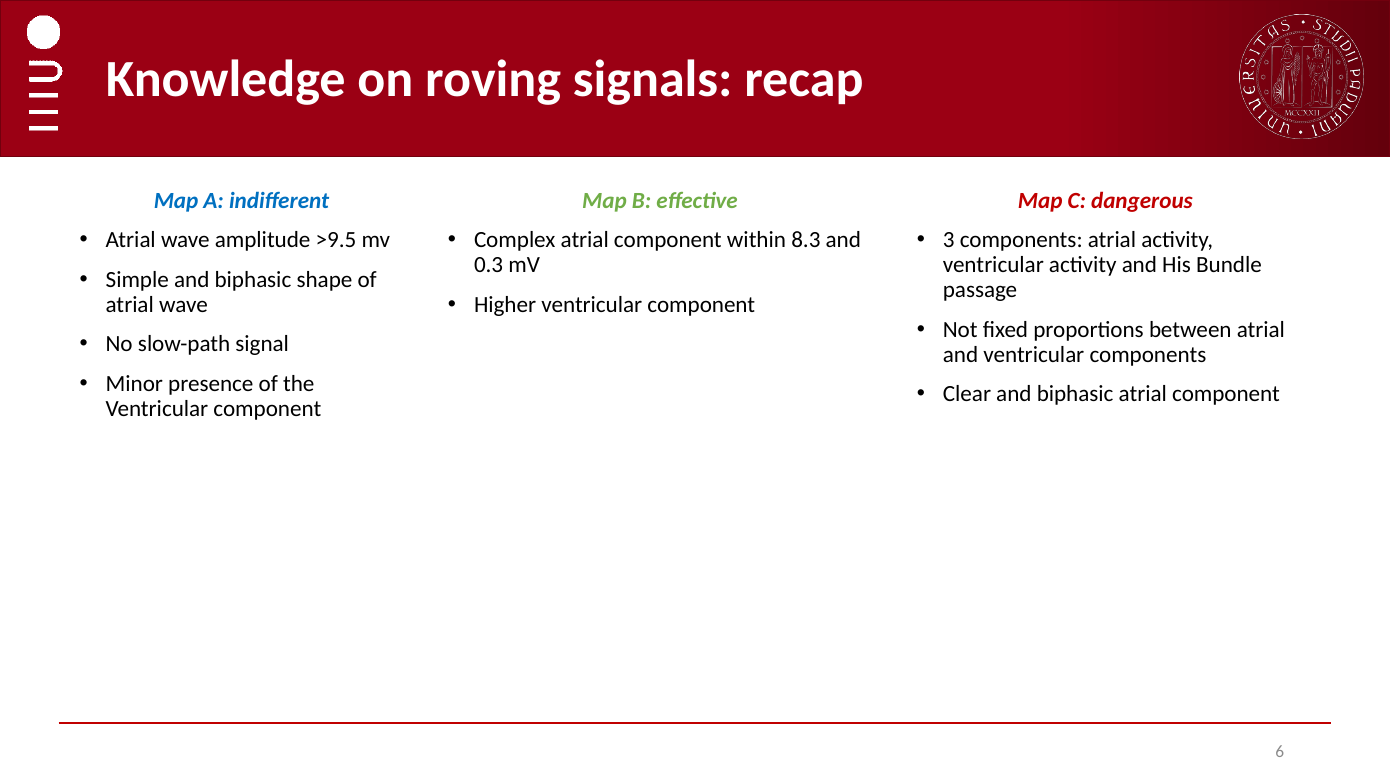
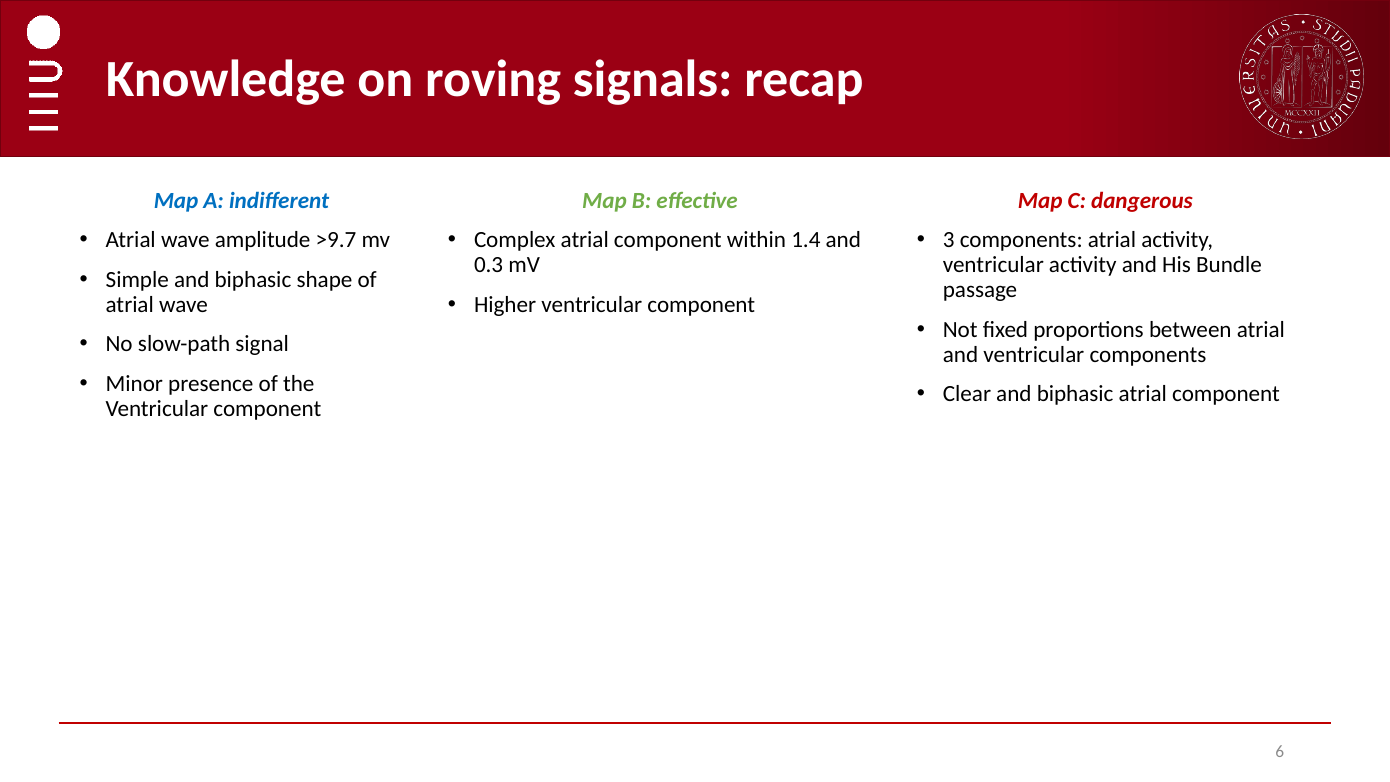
8.3: 8.3 -> 1.4 (806, 240)
>9.5: >9.5 -> >9.7 (336, 240)
